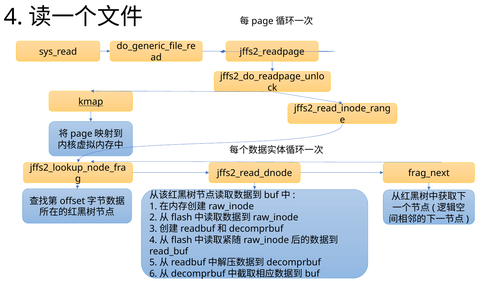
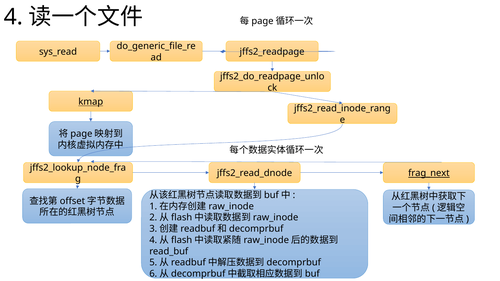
frag_next underline: none -> present (429, 173)
